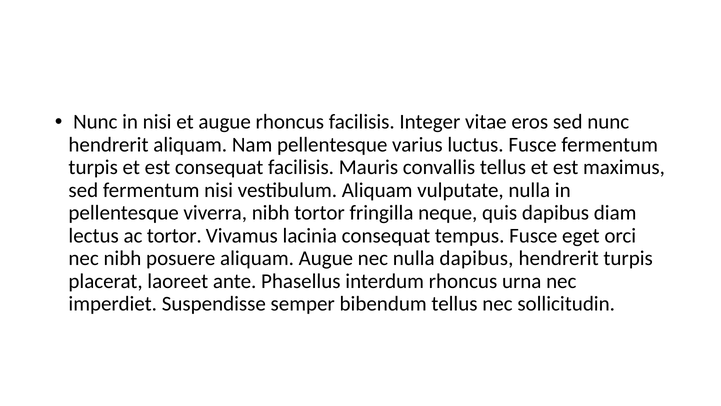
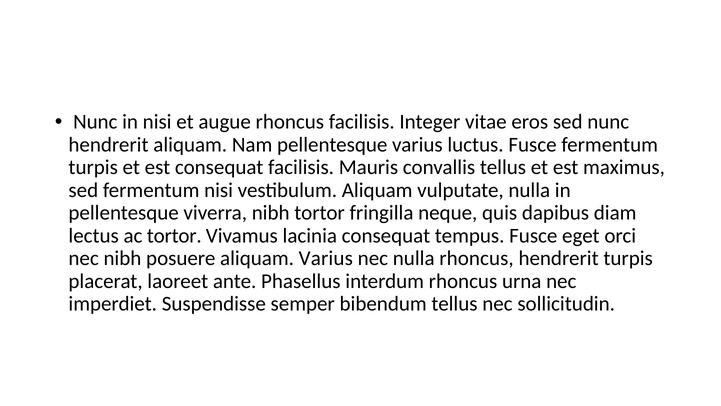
aliquam Augue: Augue -> Varius (326, 258)
nulla dapibus: dapibus -> rhoncus (476, 258)
